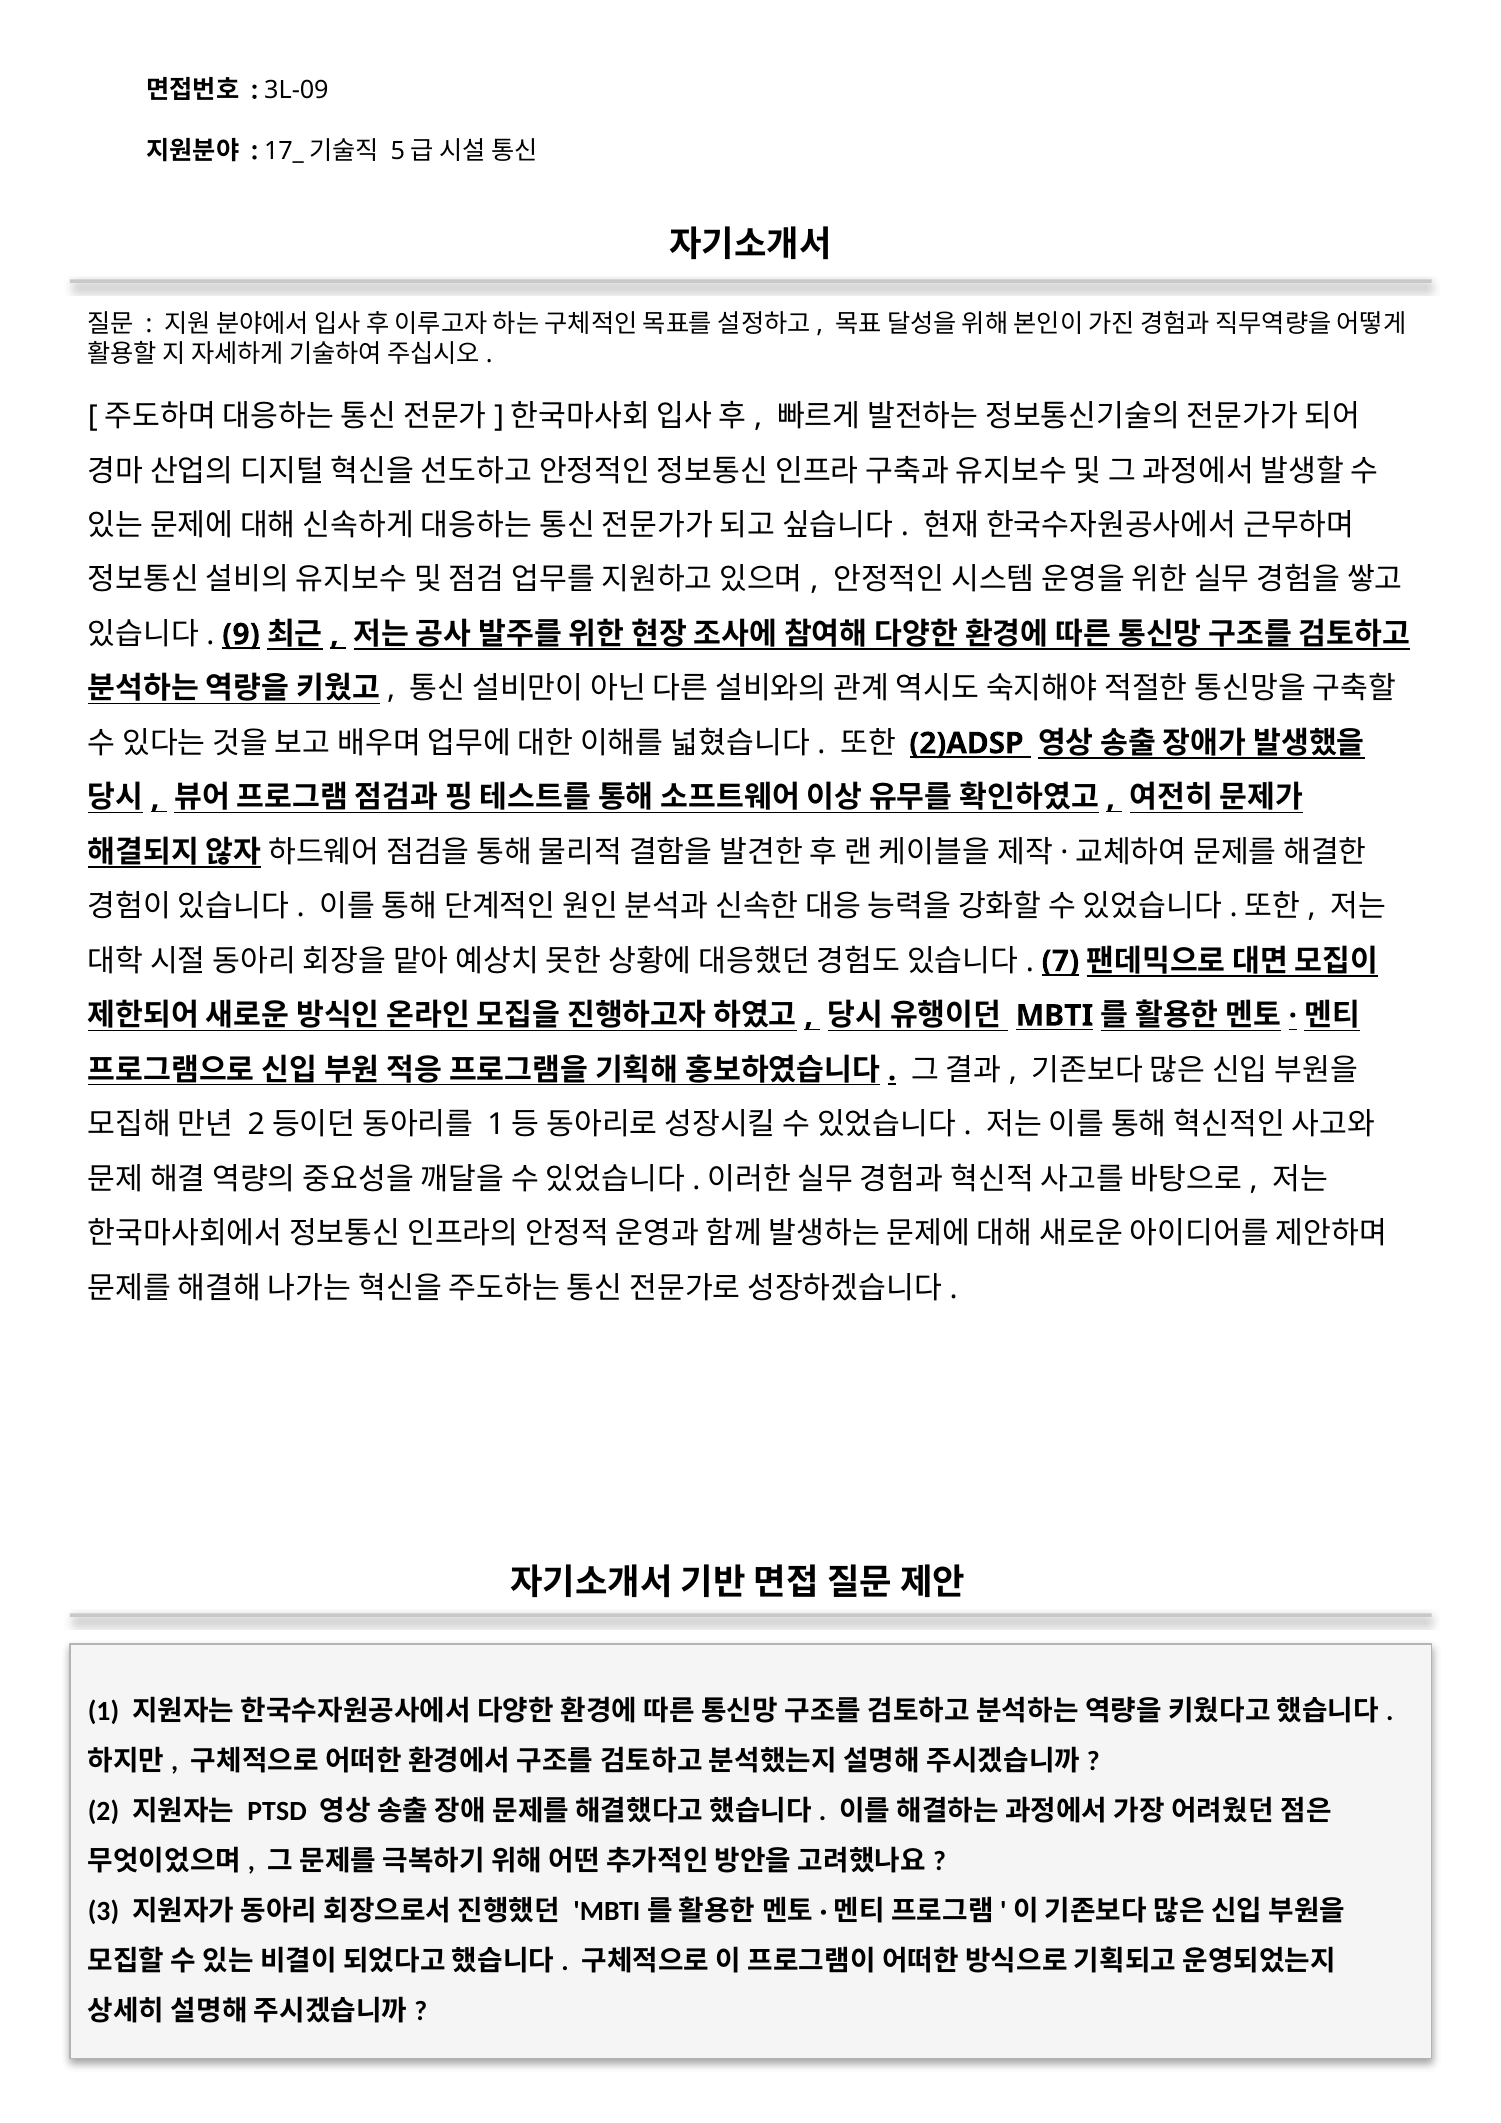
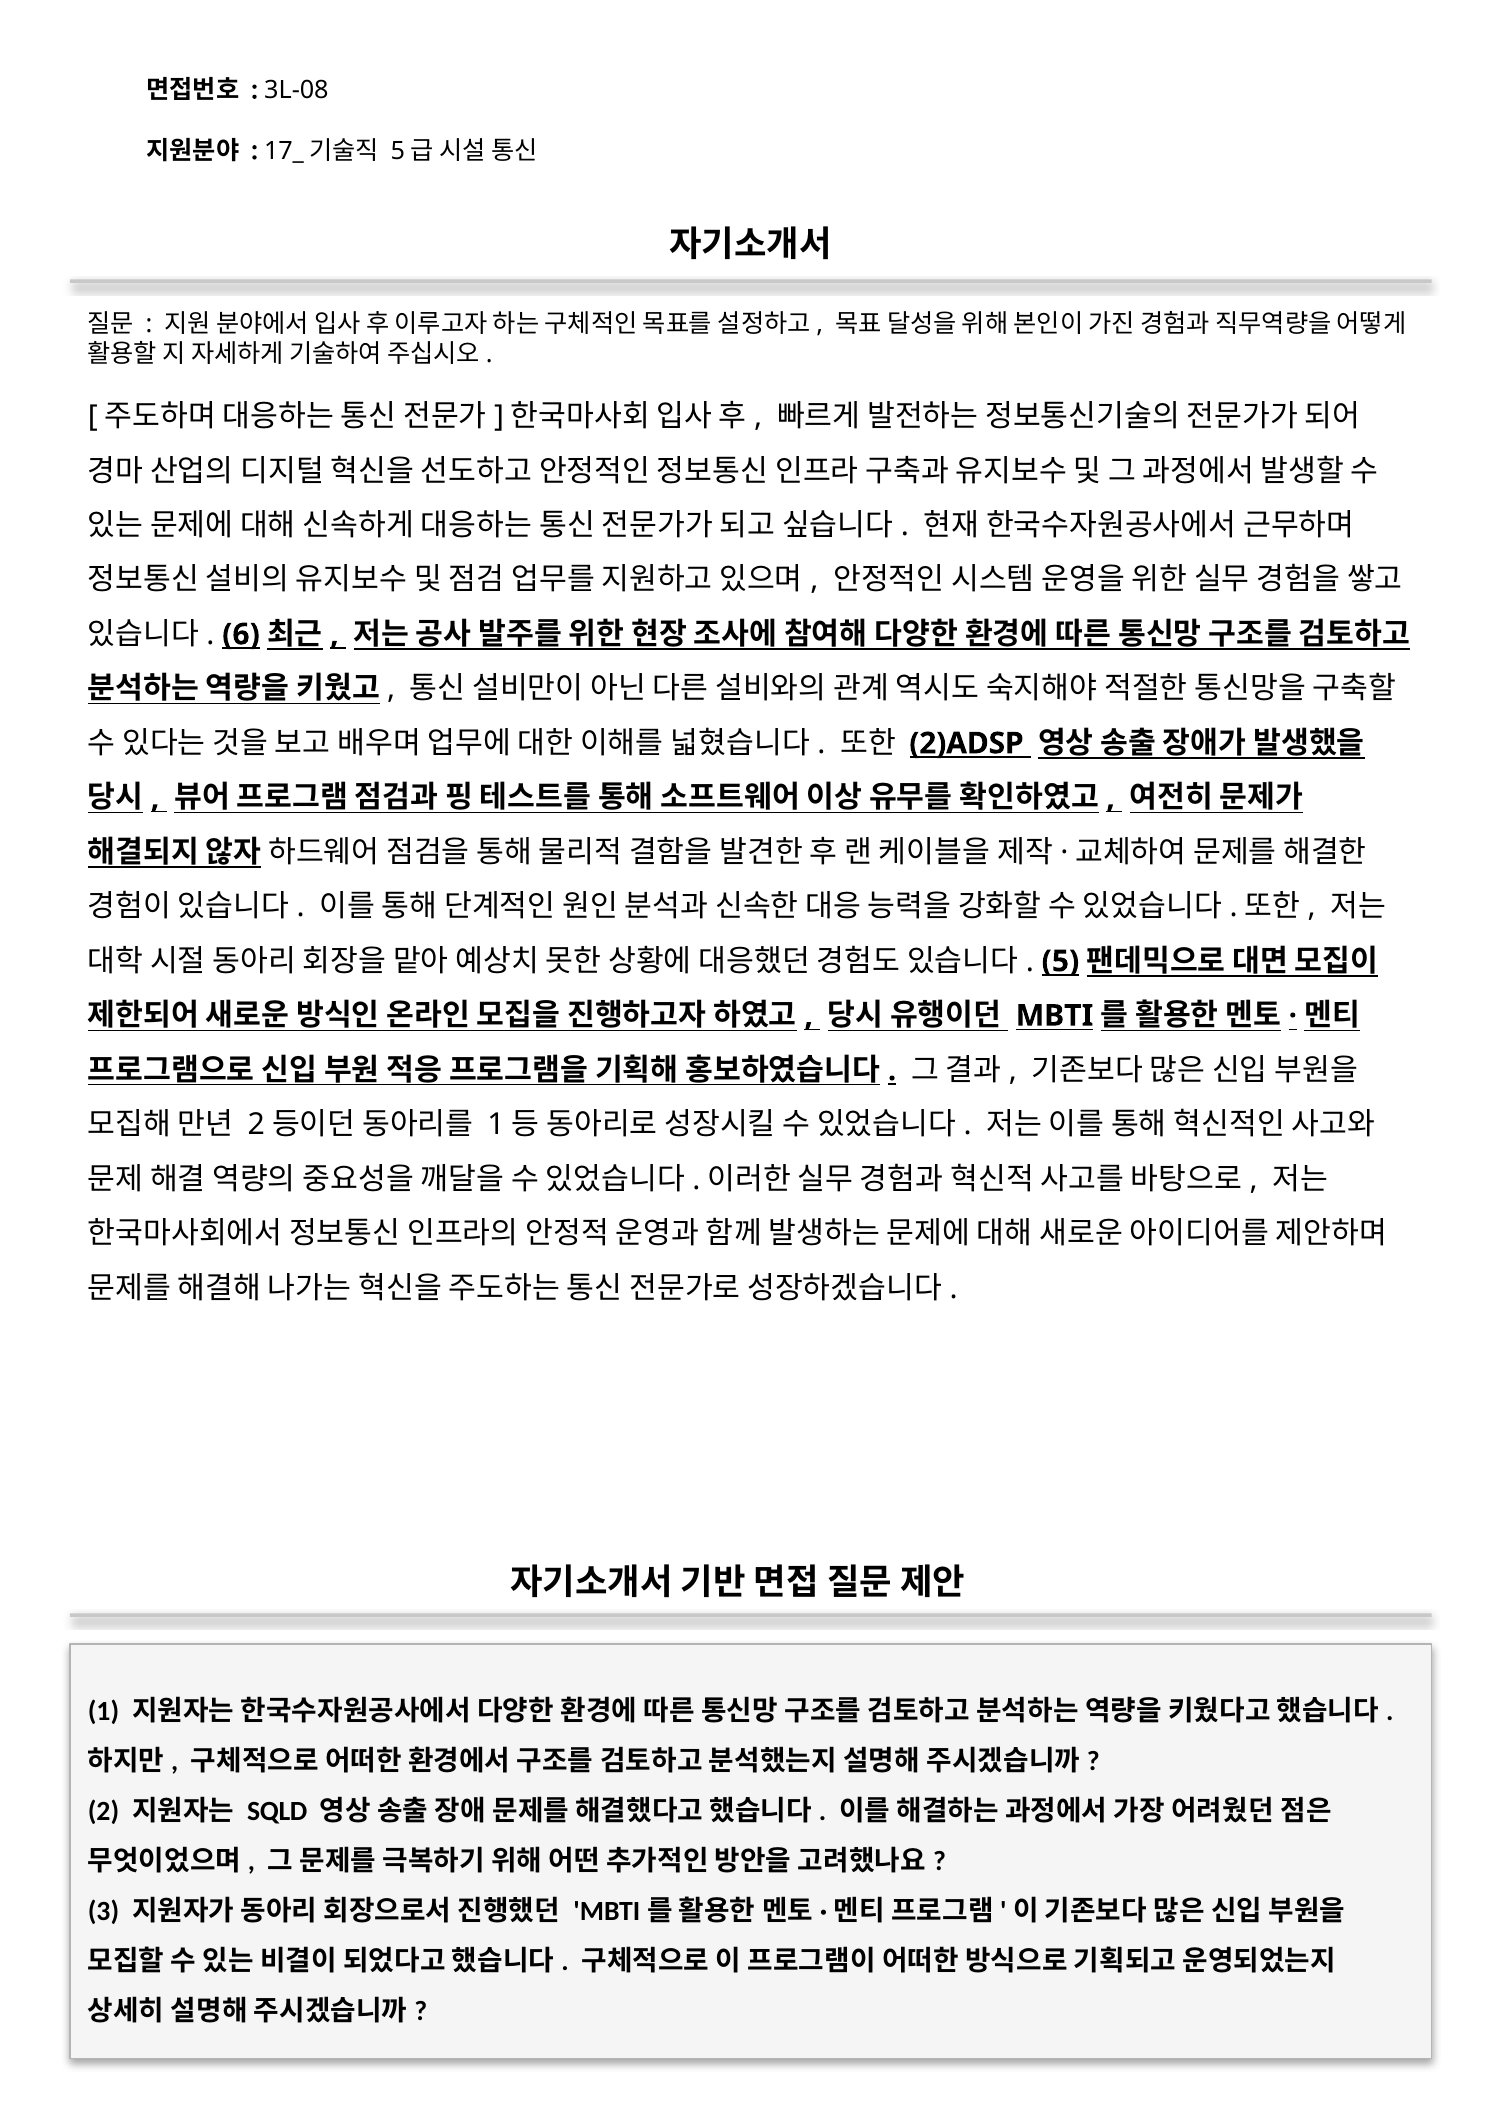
3L-09: 3L-09 -> 3L-08 (296, 90)
9: 9 -> 6 (241, 634)
7: 7 -> 5 (1060, 961)
PTSD: PTSD -> SQLD (277, 1811)
